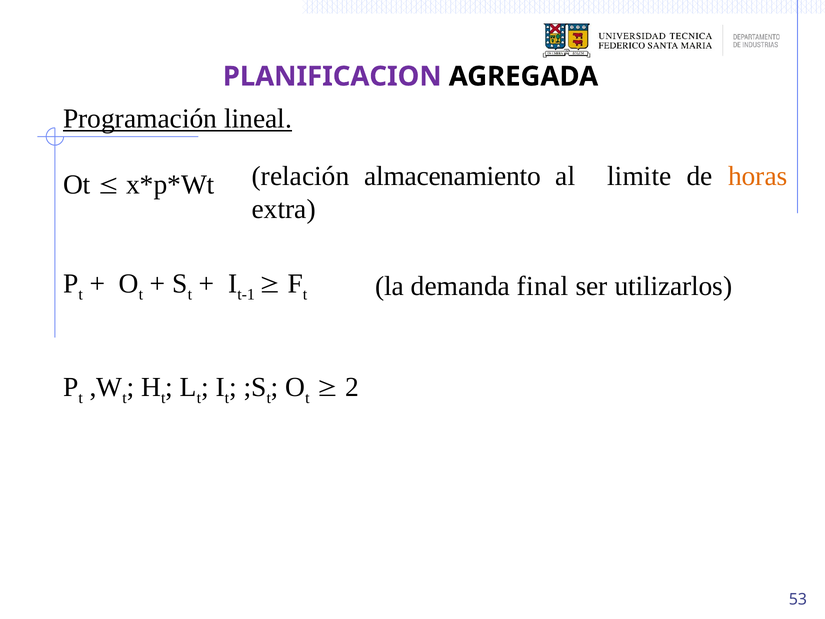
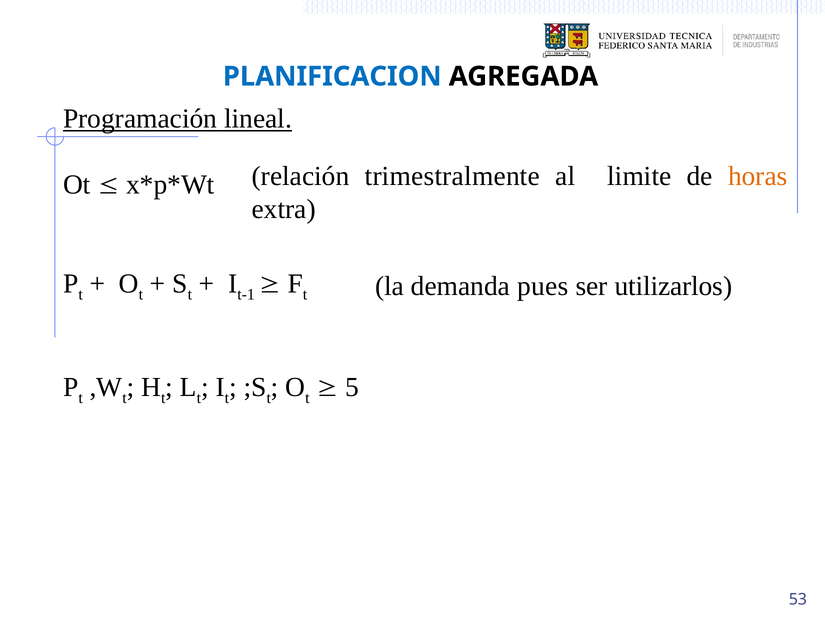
PLANIFICACION colour: purple -> blue (332, 76)
almacenamiento: almacenamiento -> trimestralmente (452, 176)
final: final -> pues (543, 286)
2: 2 -> 5 (352, 387)
